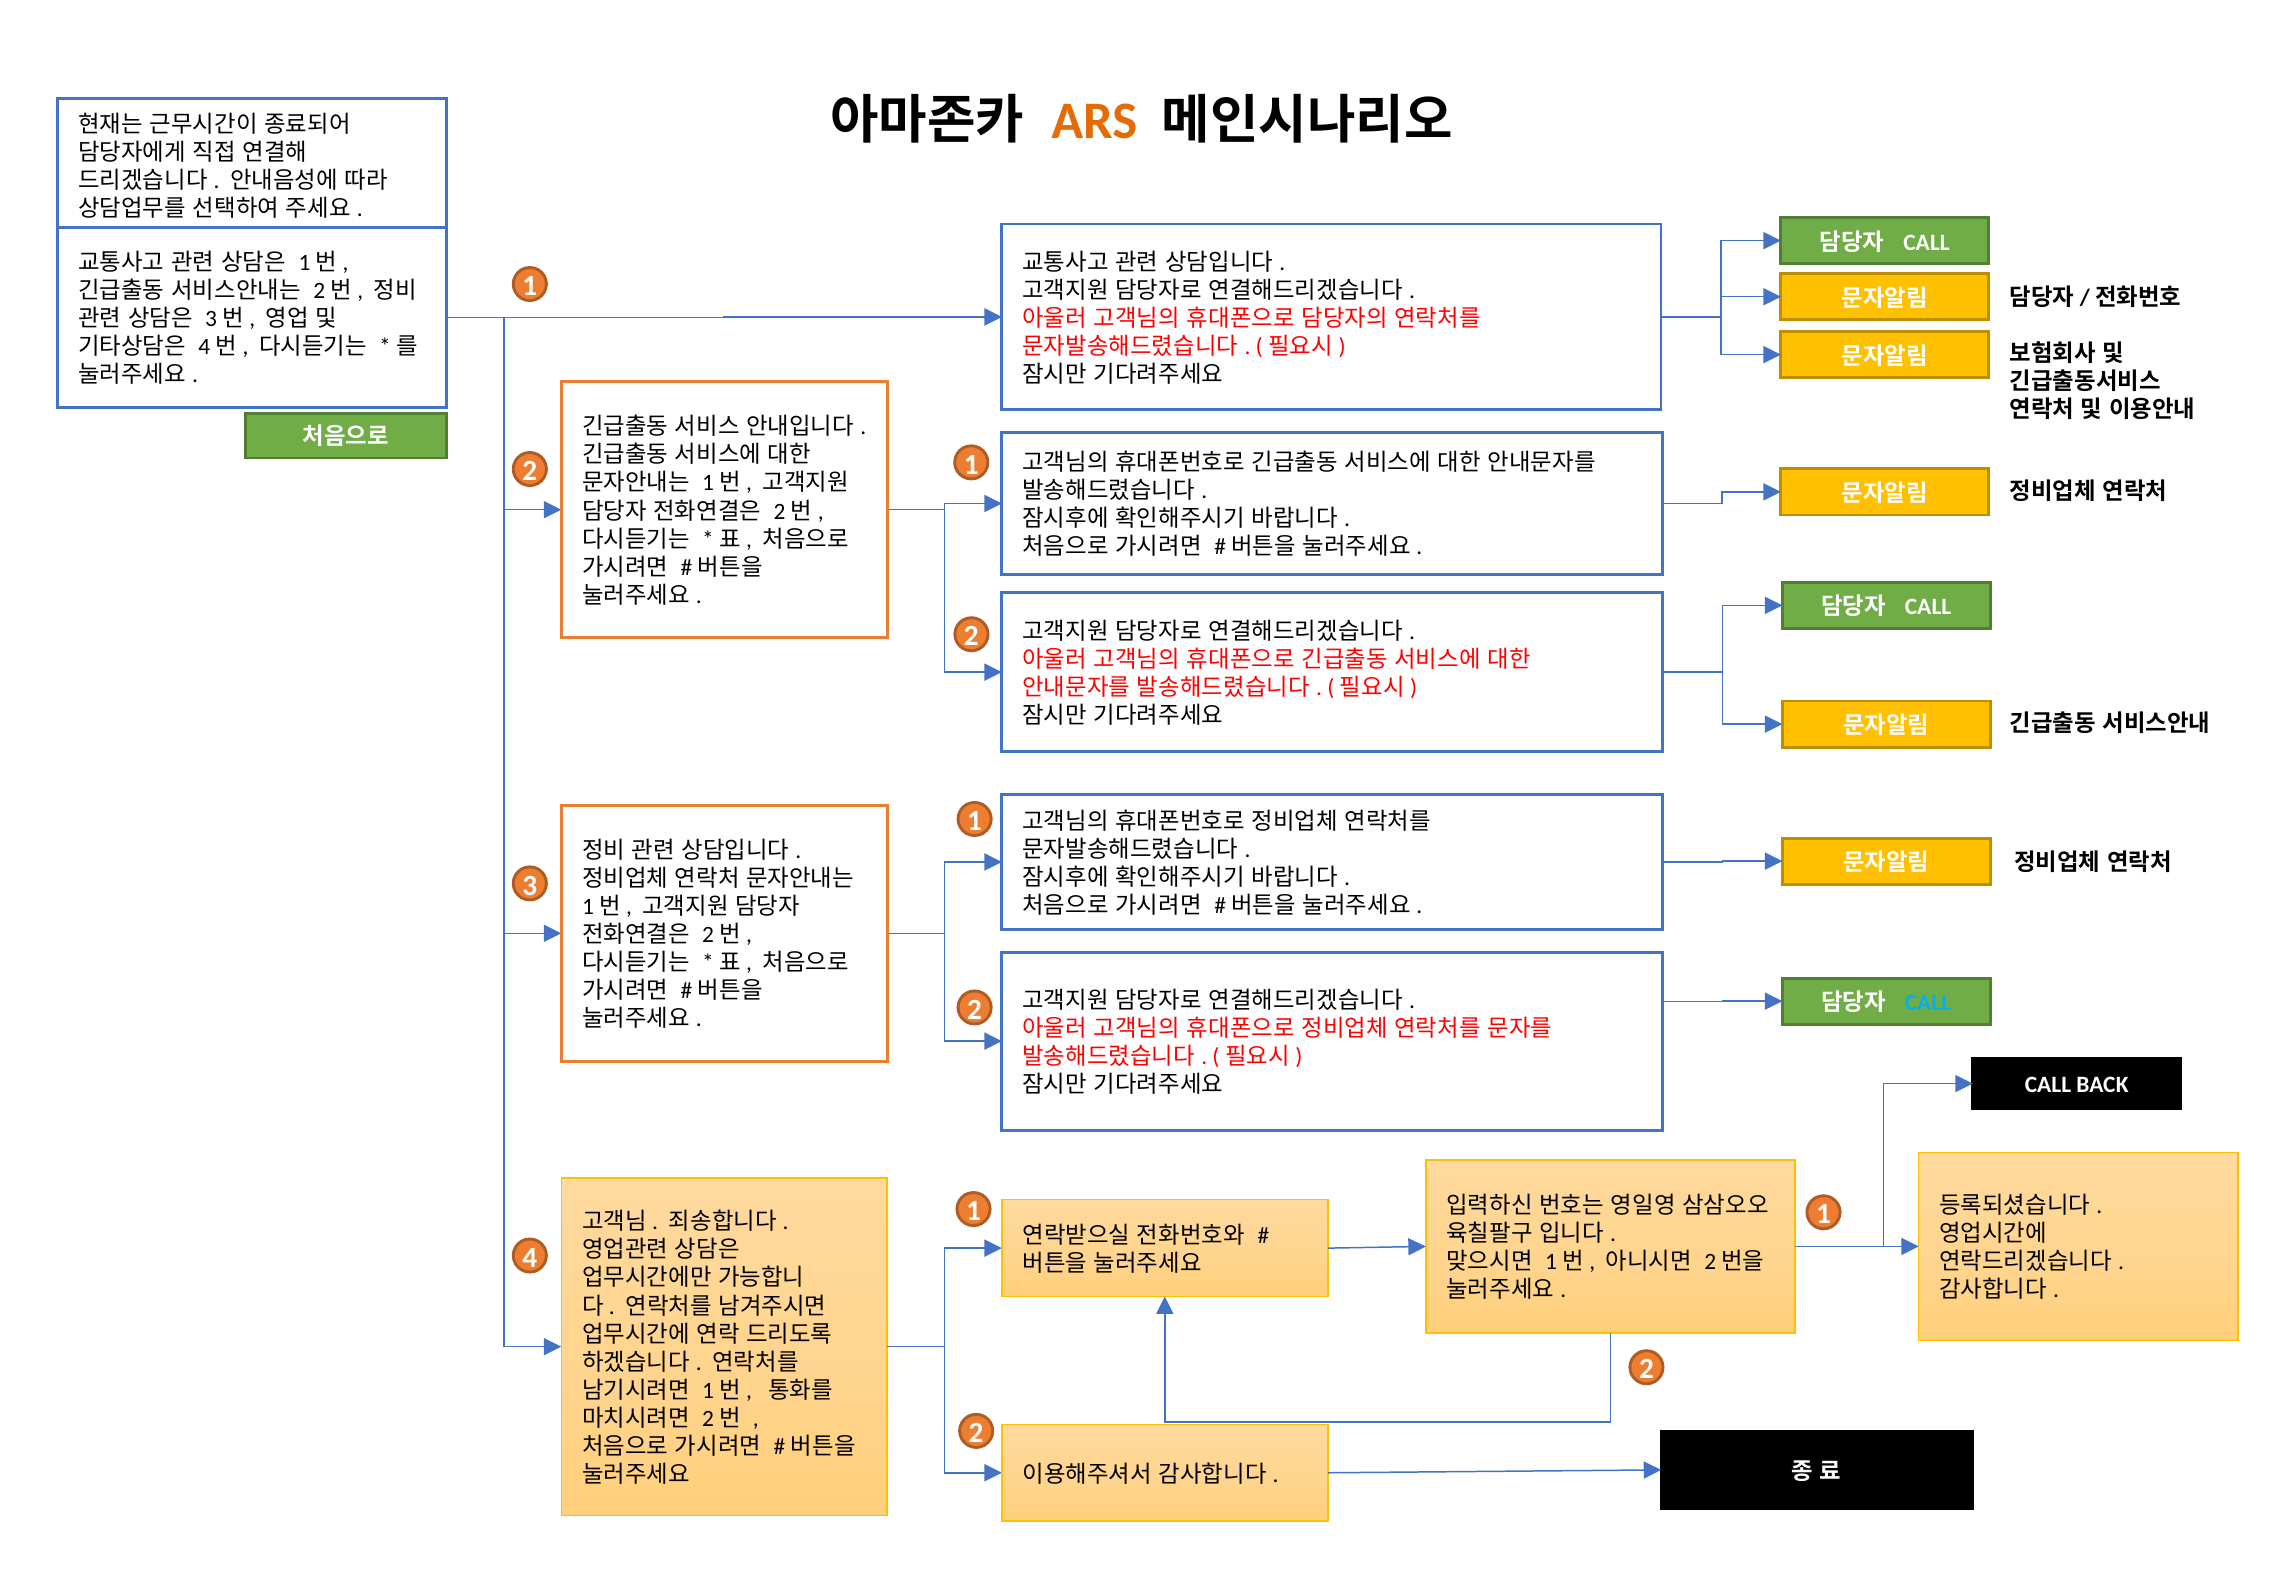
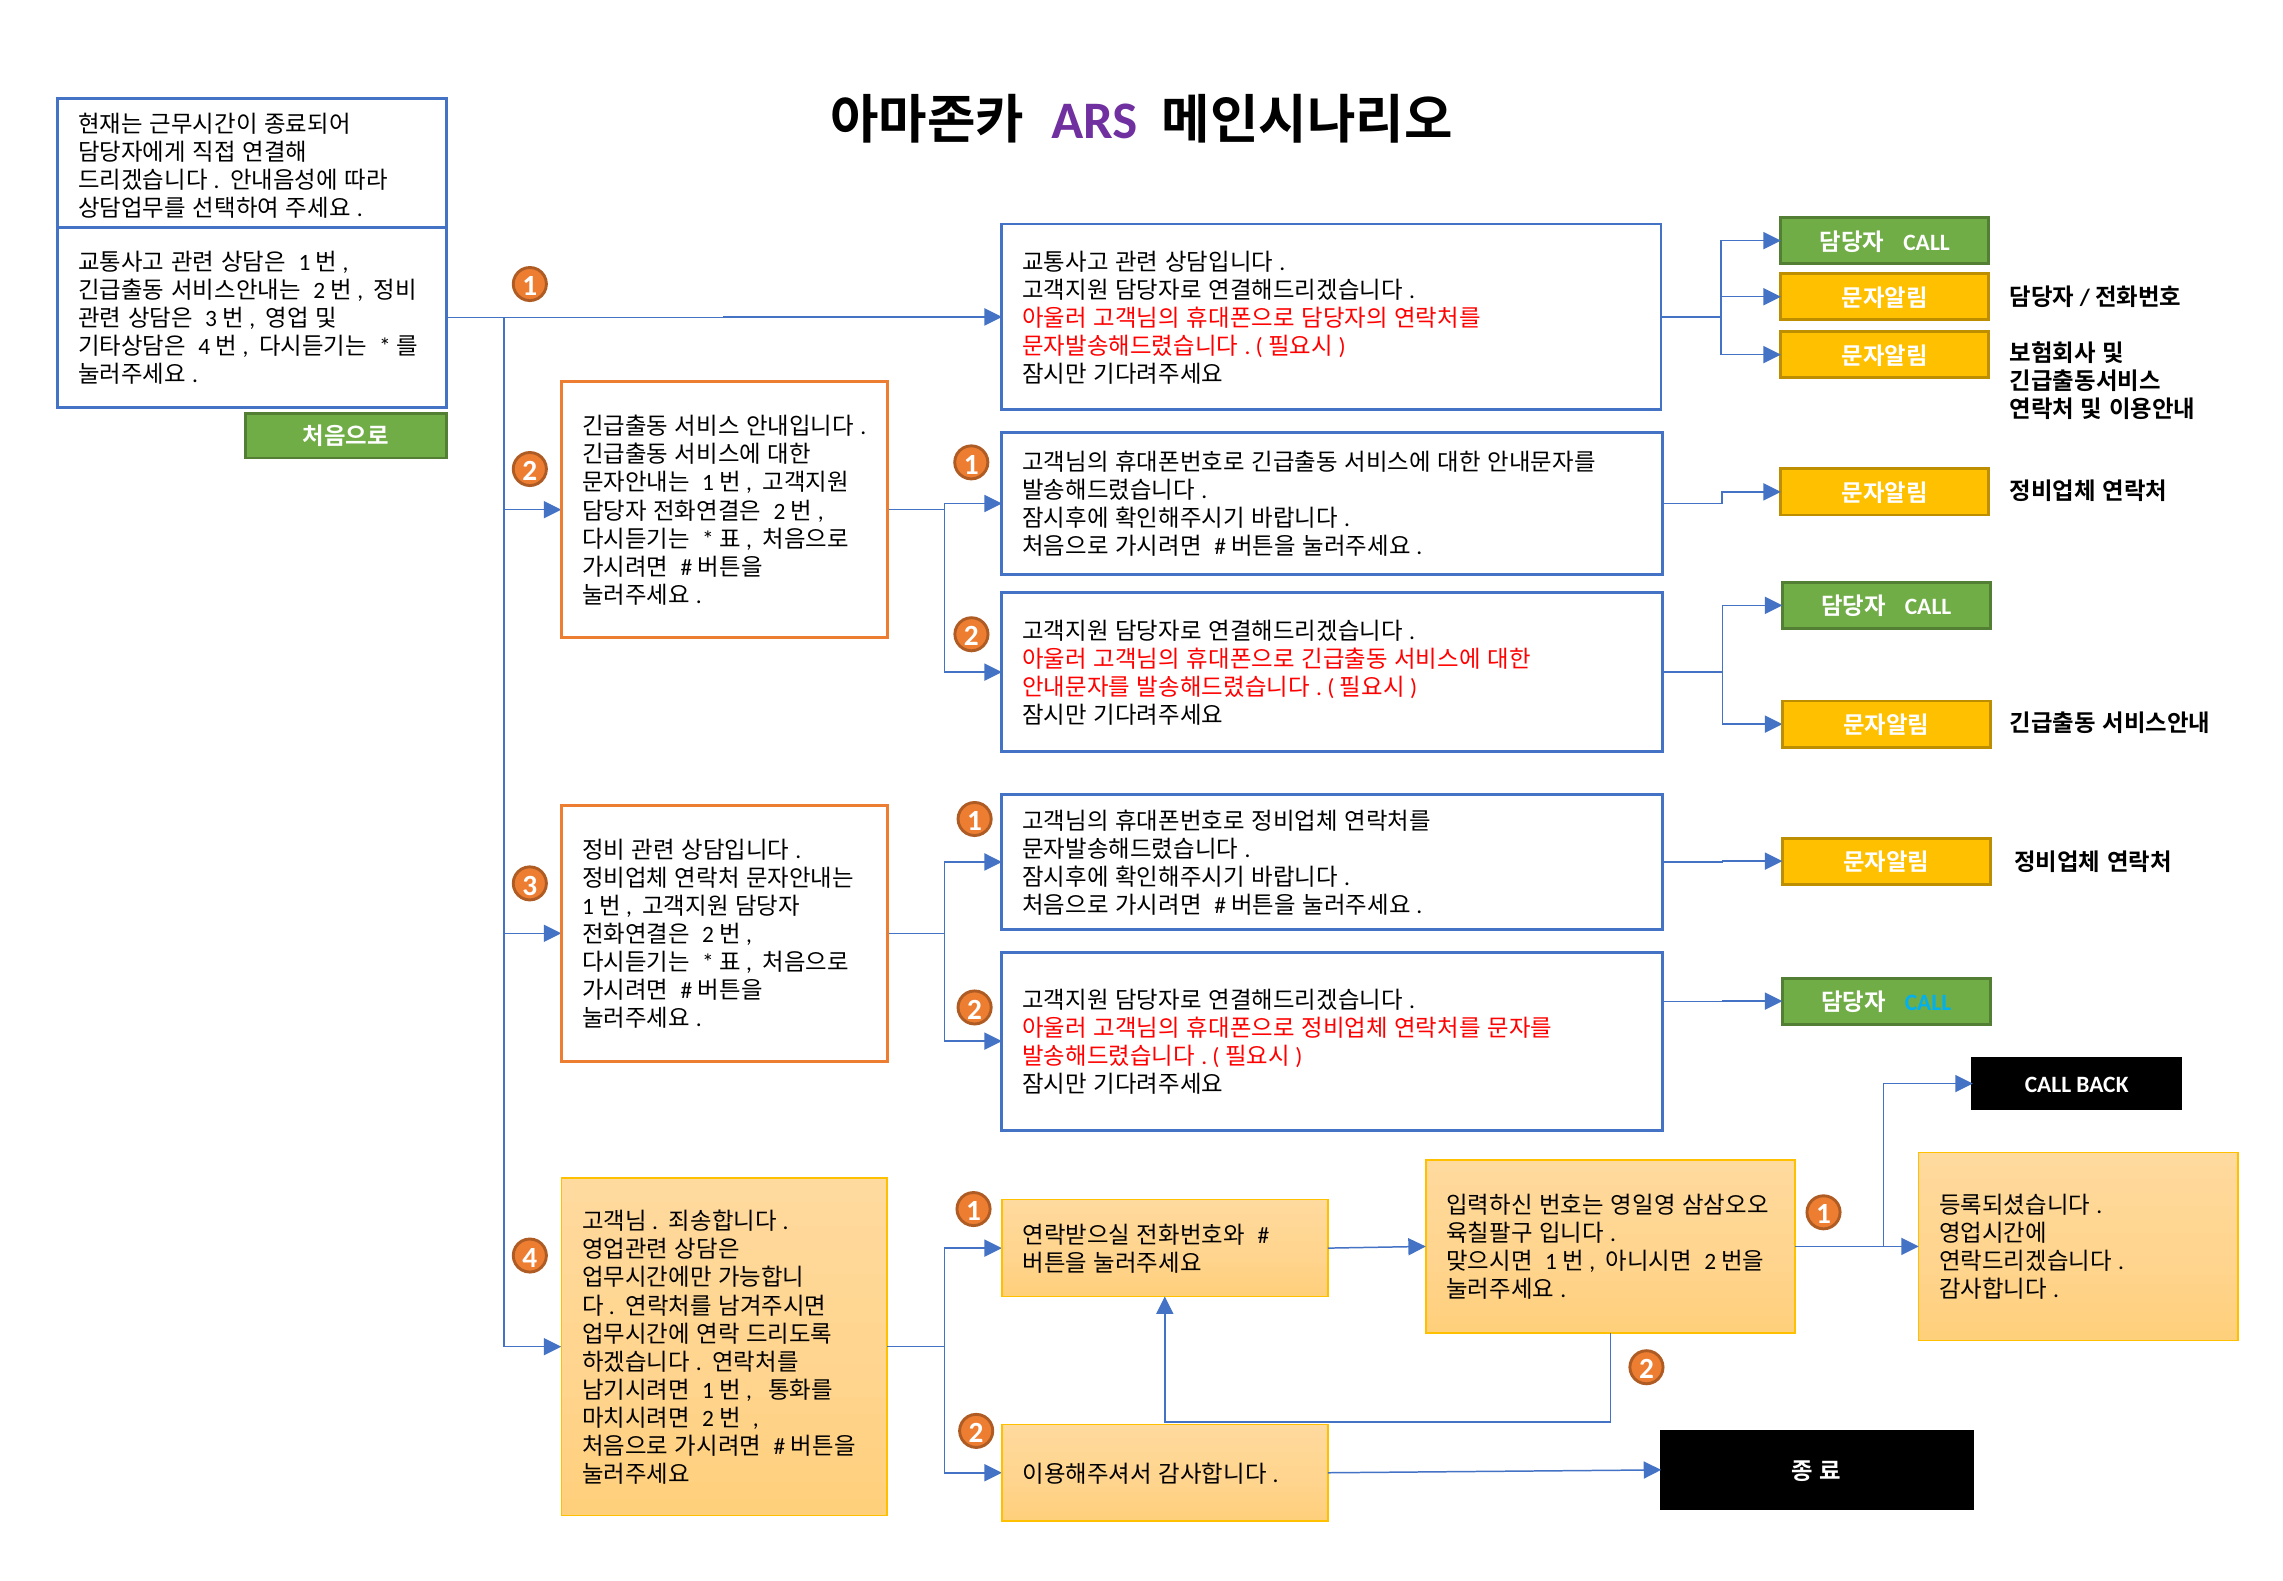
ARS colour: orange -> purple (1094, 121)
